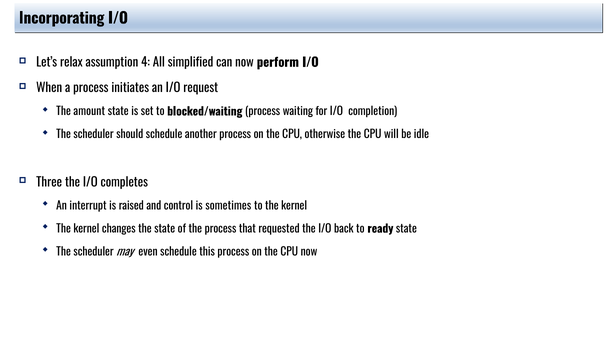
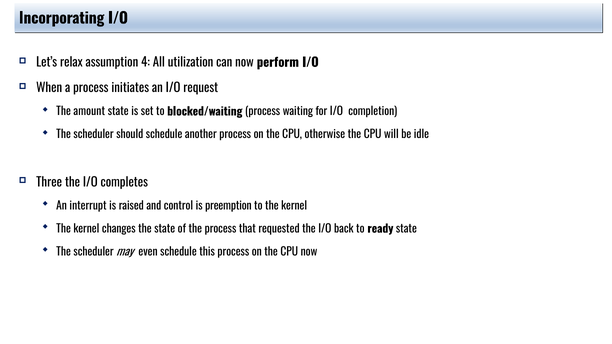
simplified: simplified -> utilization (191, 63)
sometimes: sometimes -> preemption (228, 206)
